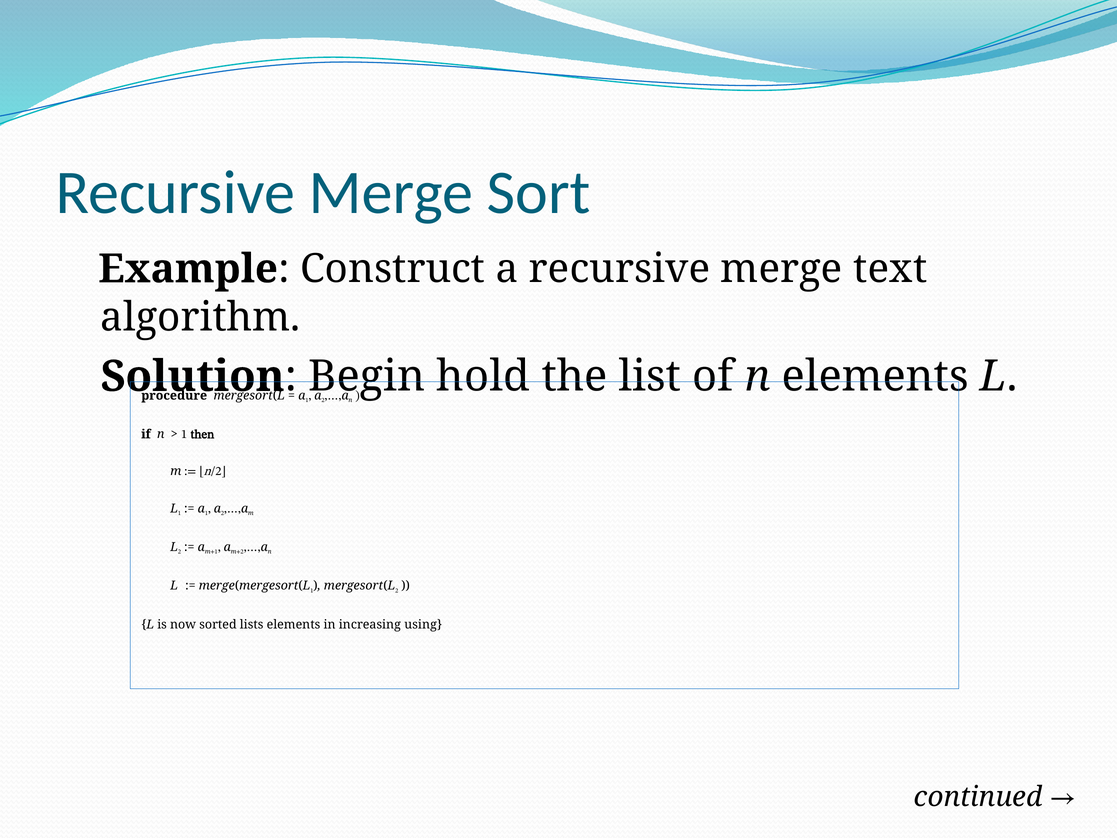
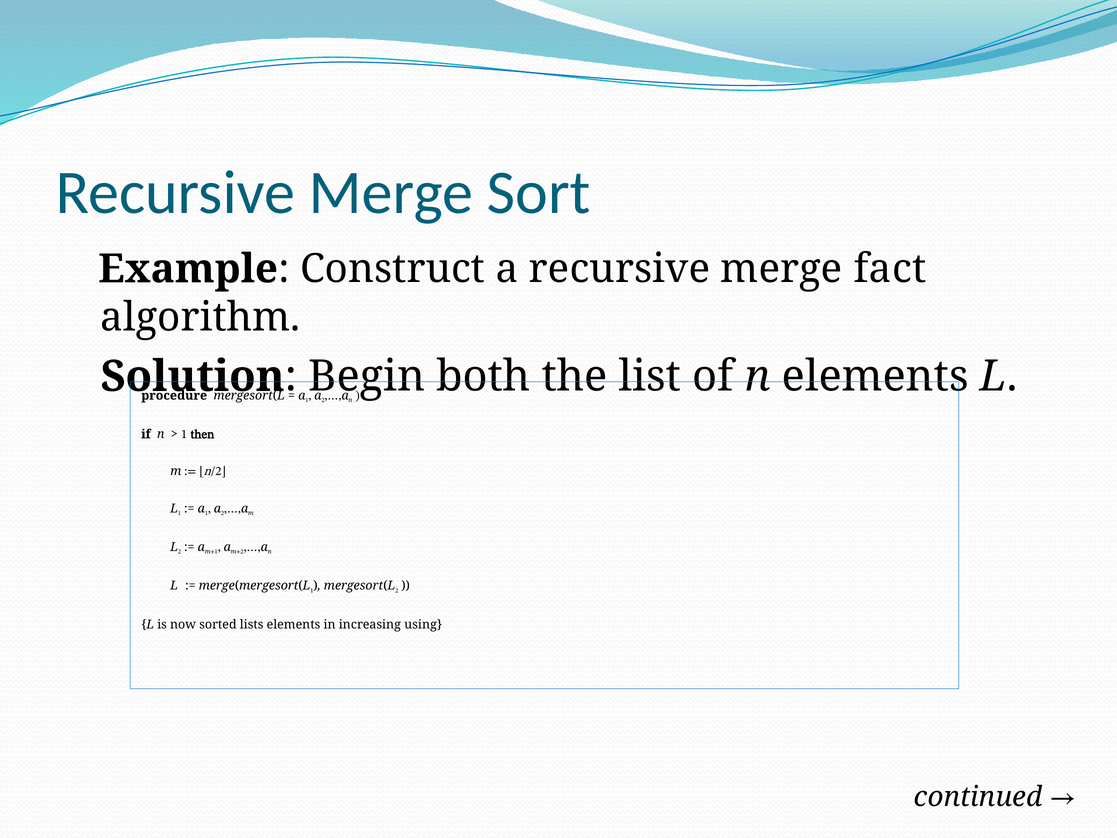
text: text -> fact (890, 269)
hold: hold -> both (483, 376)
